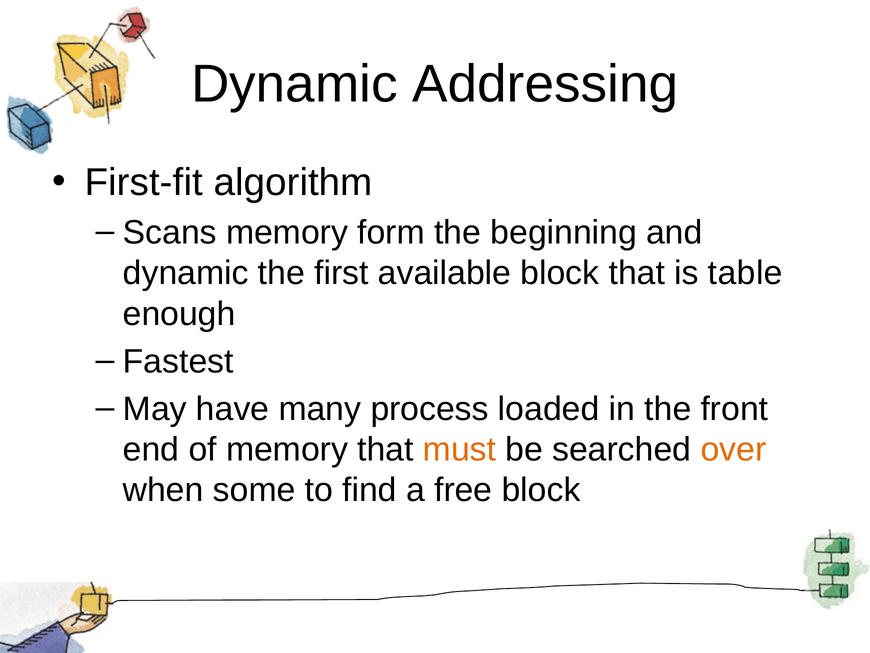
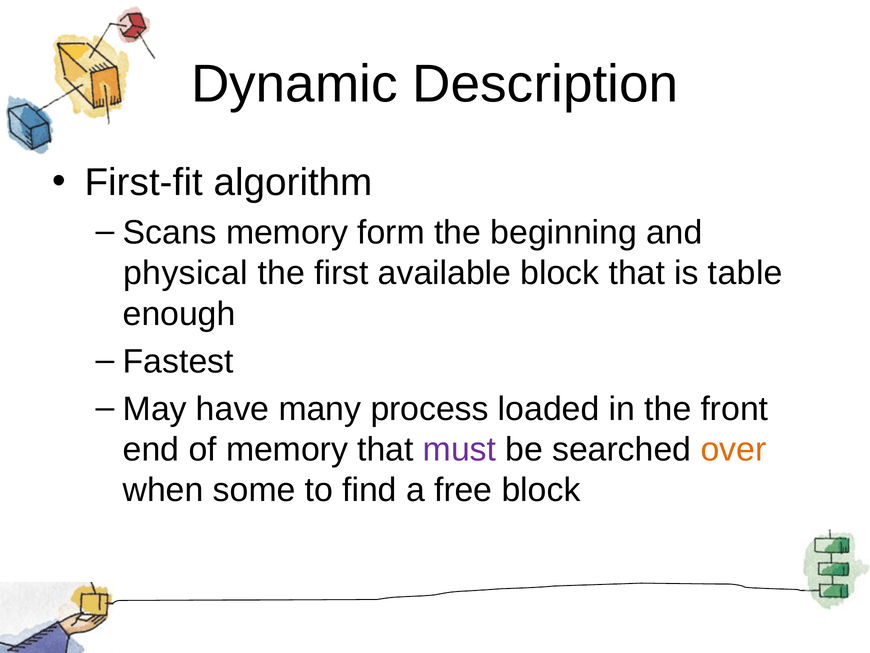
Addressing: Addressing -> Description (545, 84)
dynamic: dynamic -> physical (186, 273)
must colour: orange -> purple (460, 449)
